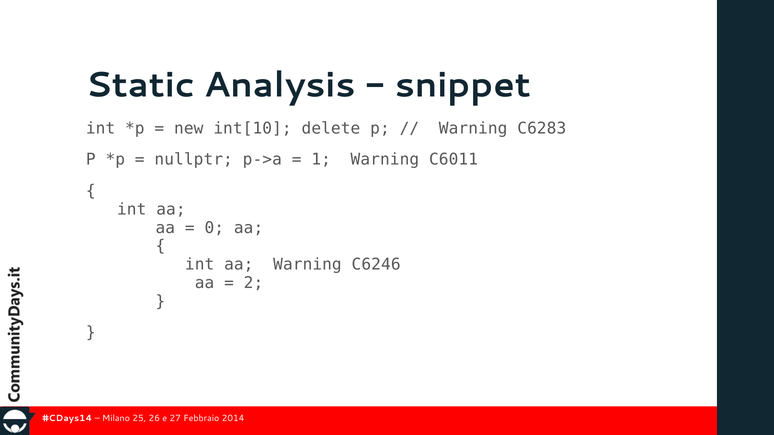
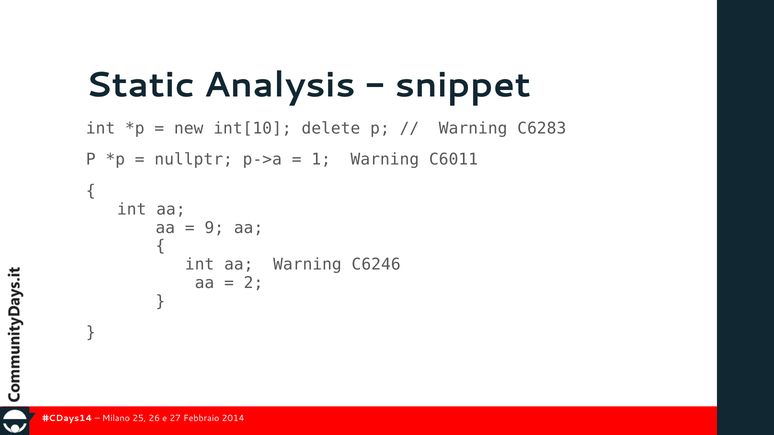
0: 0 -> 9 (214, 228)
